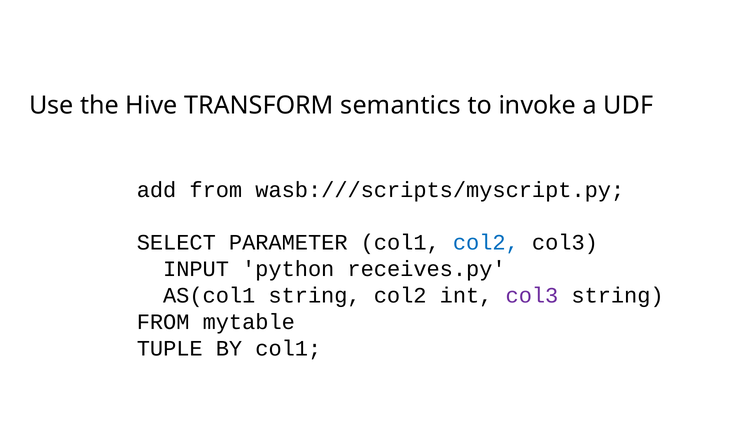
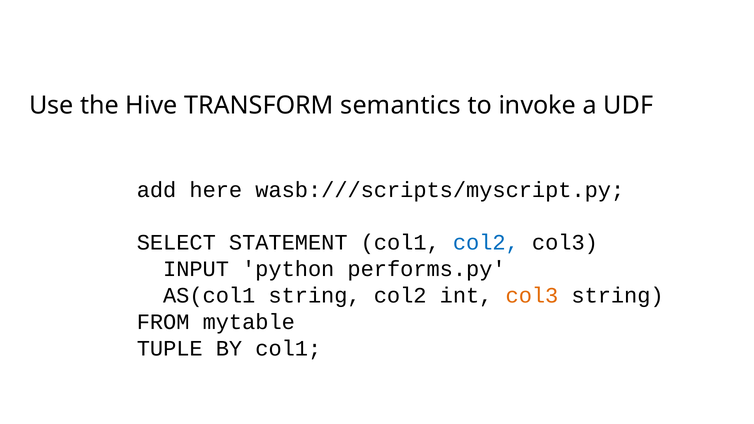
add from: from -> here (216, 190)
PARAMETER: PARAMETER -> STATEMENT (288, 243)
receives.py: receives.py -> performs.py (427, 269)
col3 colour: purple -> orange (532, 296)
